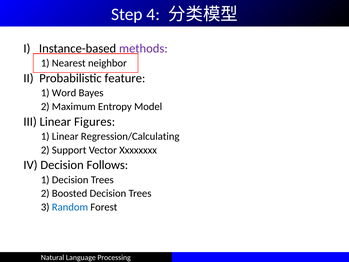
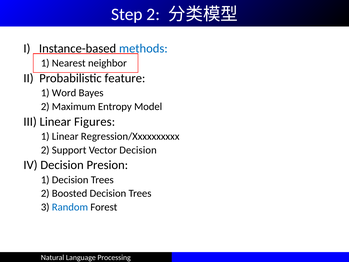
Step 4: 4 -> 2 (153, 14)
methods colour: purple -> blue (143, 48)
Regression/Calculating: Regression/Calculating -> Regression/Xxxxxxxxxx (130, 136)
Vector Xxxxxxxx: Xxxxxxxx -> Decision (138, 150)
Follows: Follows -> Presion (107, 165)
